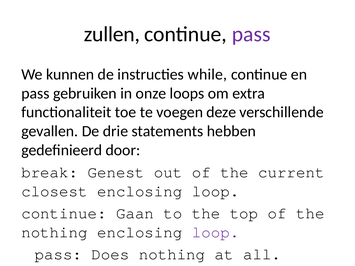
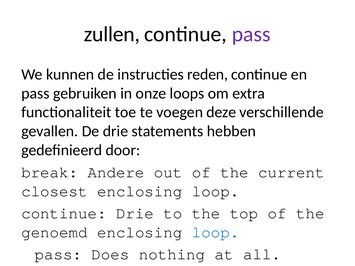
instructies while: while -> reden (208, 74)
break Genest: Genest -> Andere (116, 172)
continue Gaan: Gaan -> Drie (135, 213)
nothing: nothing -> genoemd (54, 232)
loop colour: purple -> blue (216, 232)
